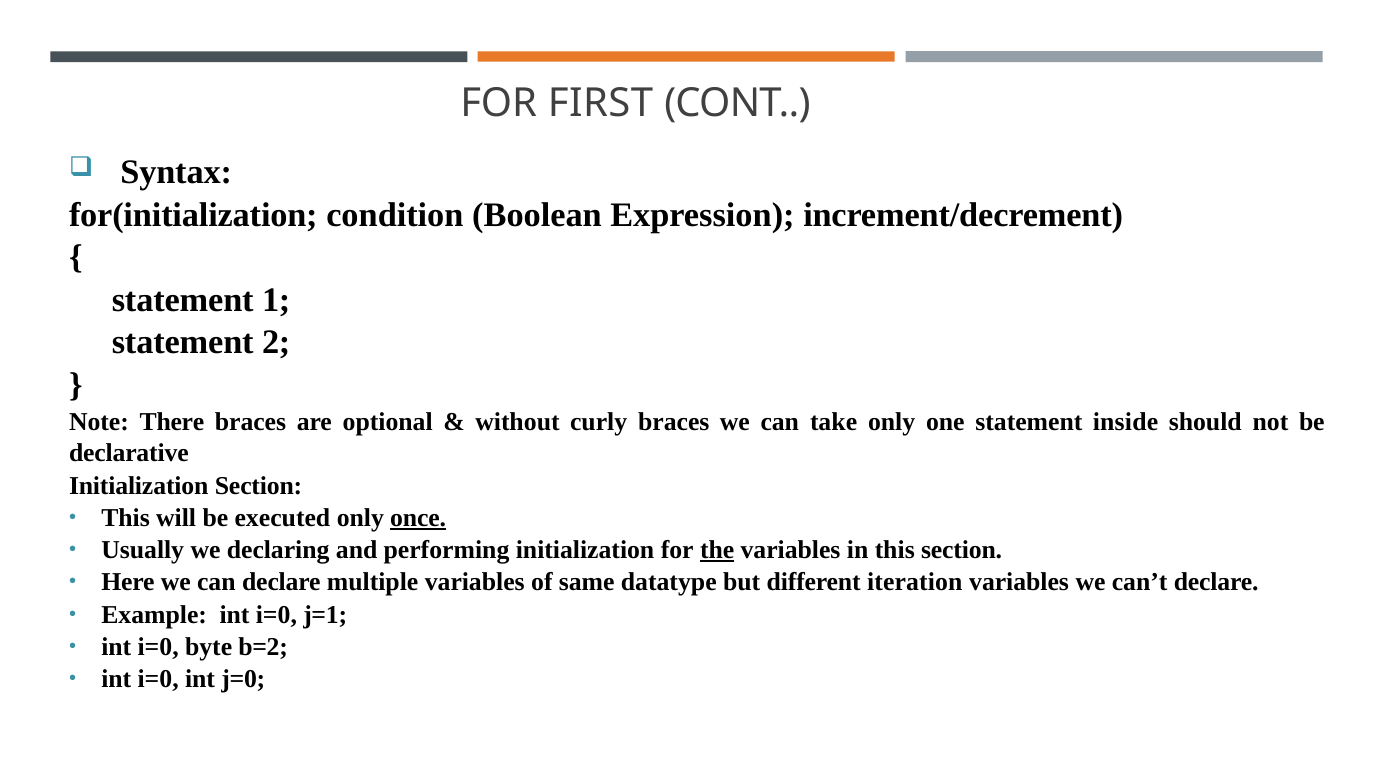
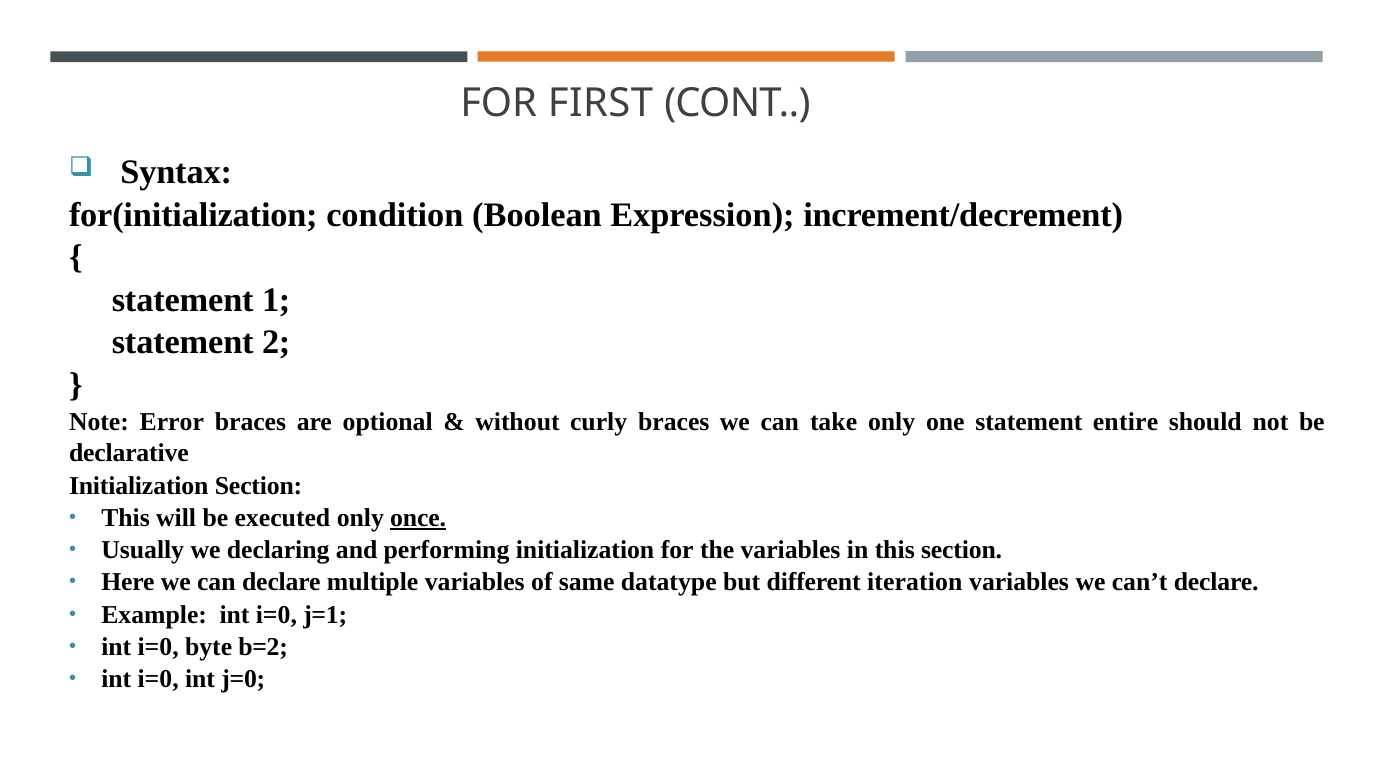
There: There -> Error (172, 423)
inside: inside -> entire (1126, 423)
the underline: present -> none (717, 550)
